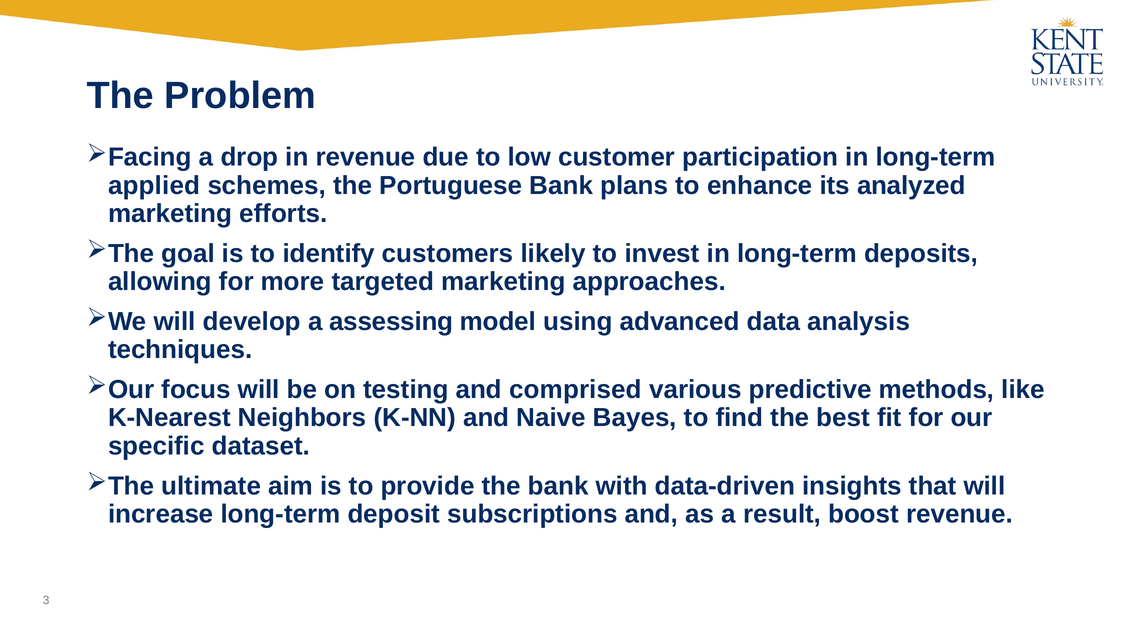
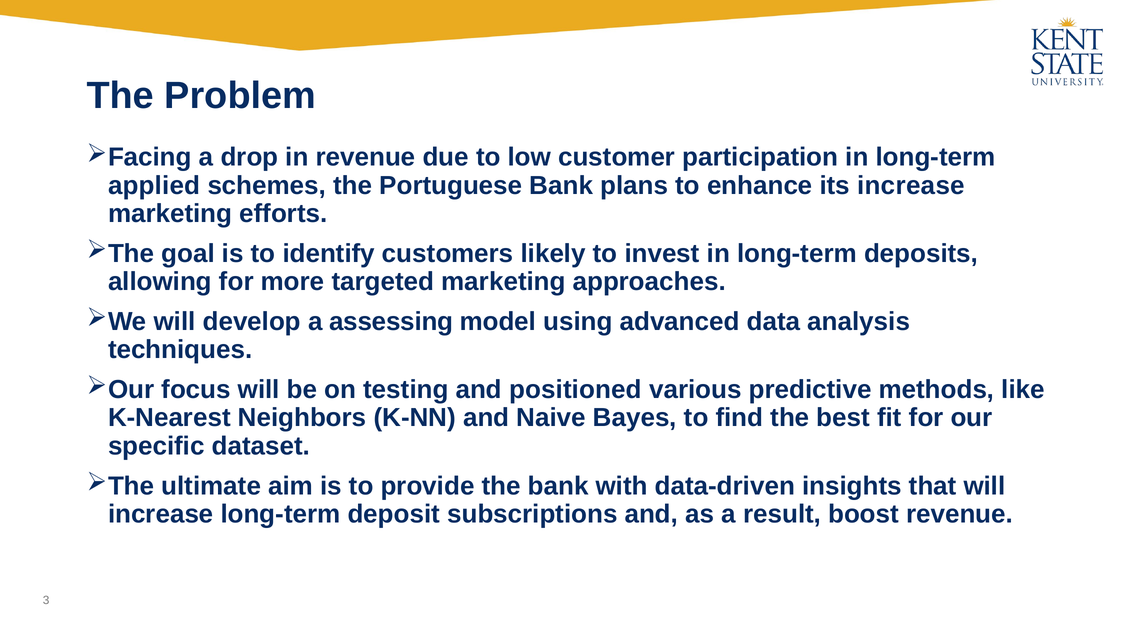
its analyzed: analyzed -> increase (911, 185)
comprised: comprised -> positioned (575, 389)
